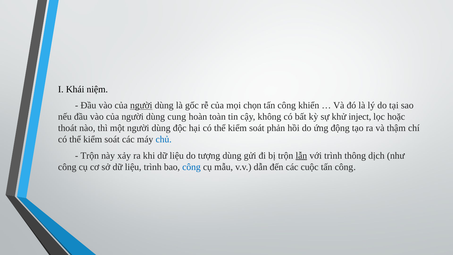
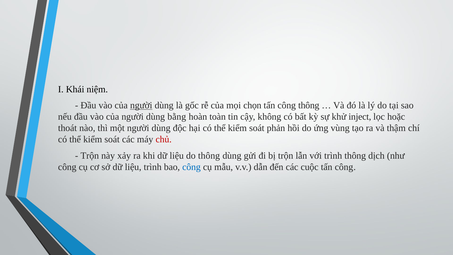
công khiển: khiển -> thông (309, 105)
cung: cung -> bằng (177, 117)
động: động -> vùng (340, 128)
chủ colour: blue -> red (164, 139)
do tượng: tượng -> thông (209, 155)
lẫn underline: present -> none (301, 155)
